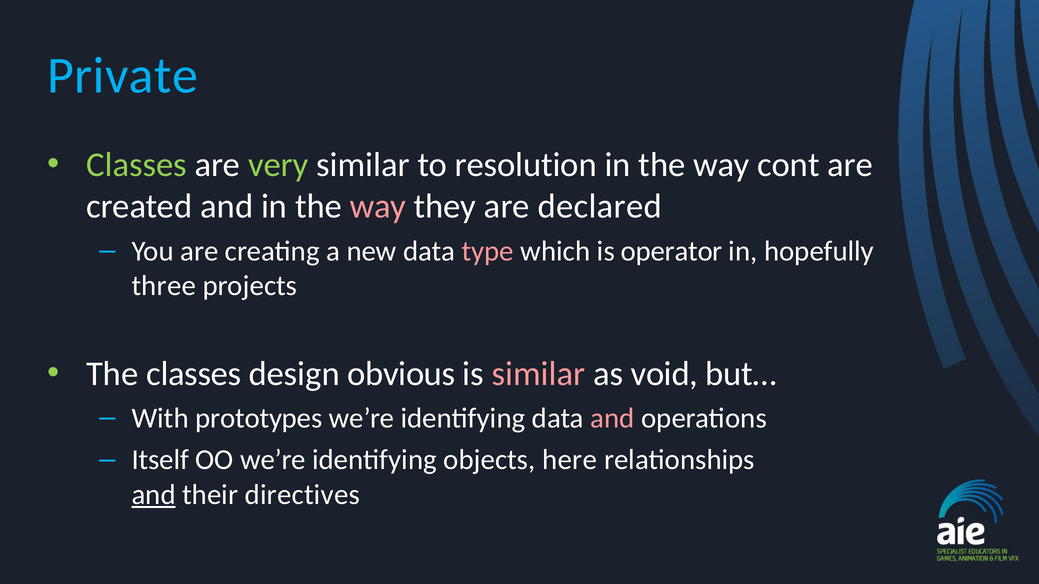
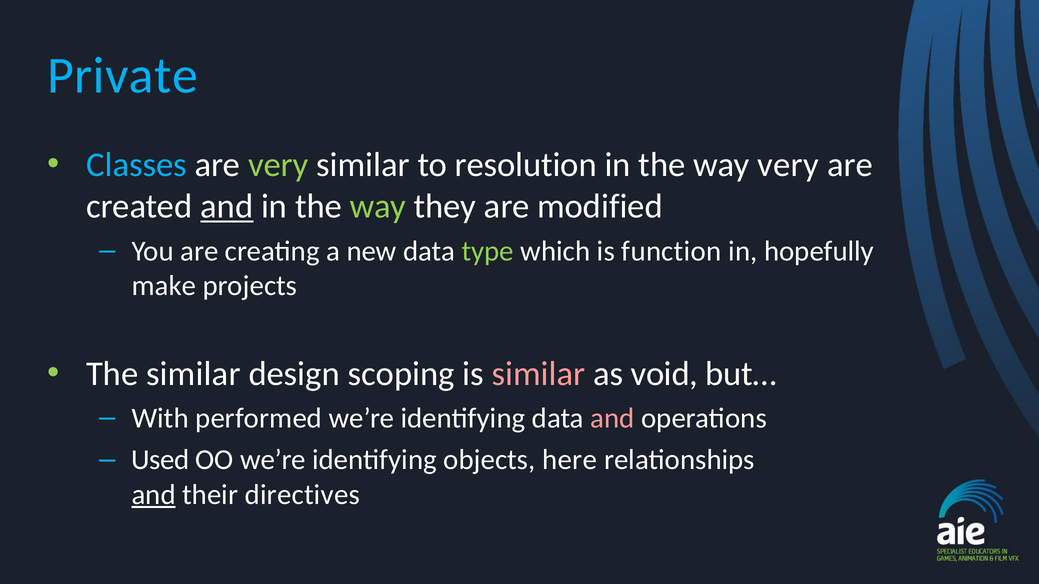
Classes colour: light green -> light blue (137, 165)
way cont: cont -> very (788, 165)
and underline: none -> present (227, 207)
way colour: pink -> light green (378, 207)
declared: declared -> modified (600, 207)
type colour: pink -> light green (488, 251)
operator: operator -> function (671, 251)
three: three -> make (164, 286)
The classes: classes -> similar (193, 374)
obvious: obvious -> scoping (401, 374)
prototypes: prototypes -> performed (259, 419)
Itself: Itself -> Used (160, 460)
